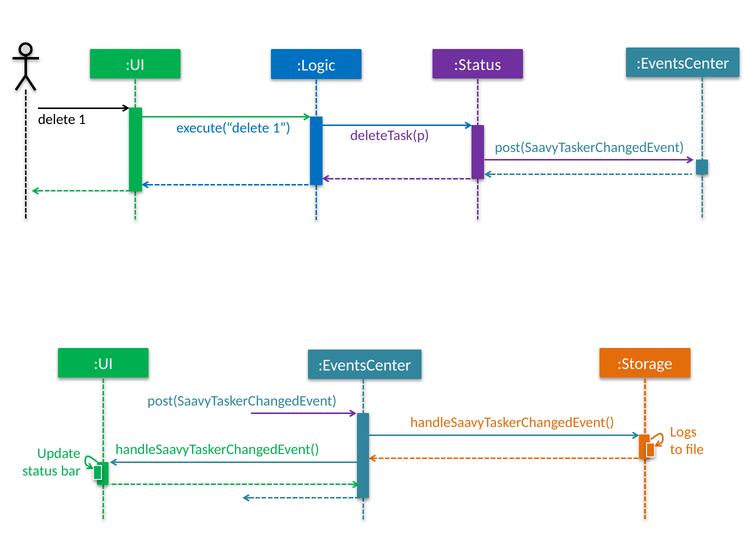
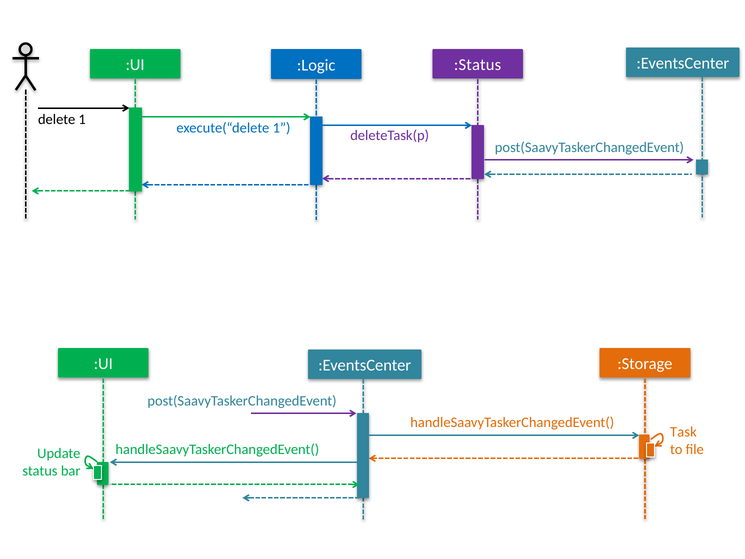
Logs: Logs -> Task (683, 432)
